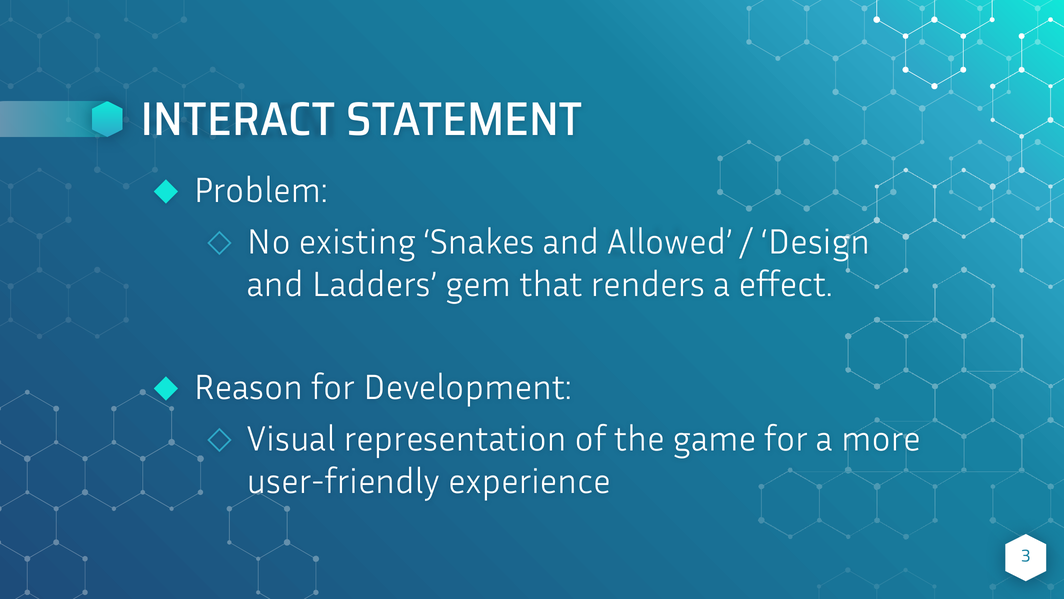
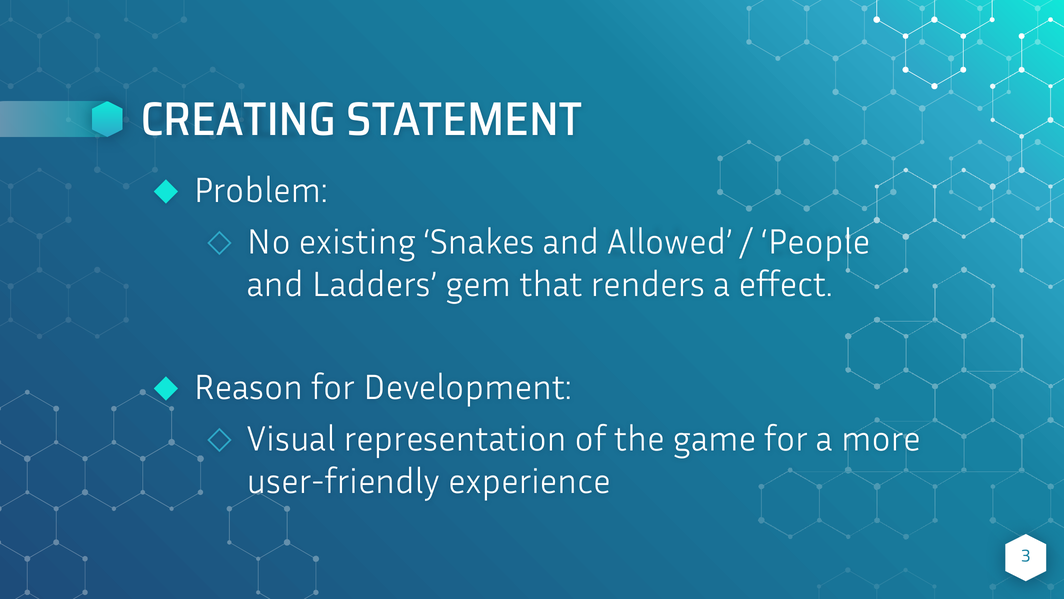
INTERACT: INTERACT -> CREATING (238, 120)
Design: Design -> People (816, 242)
